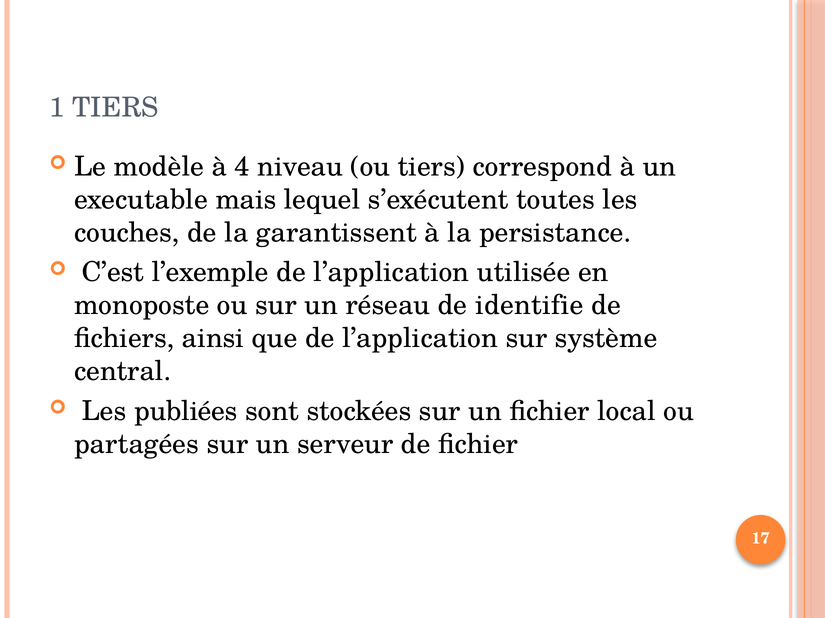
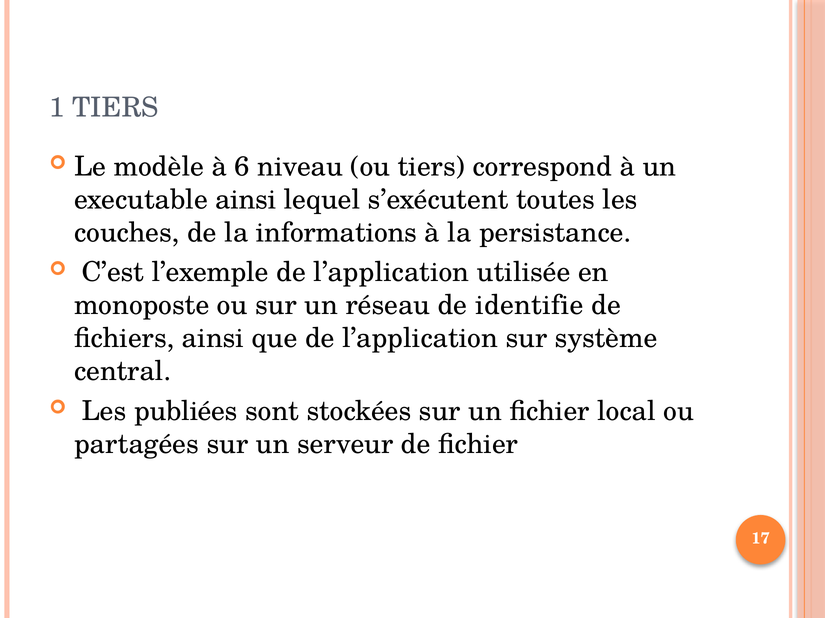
4: 4 -> 6 (242, 167)
executable mais: mais -> ainsi (246, 200)
garantissent: garantissent -> informations (337, 233)
